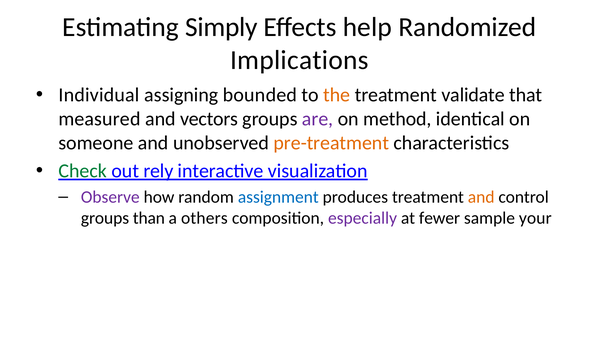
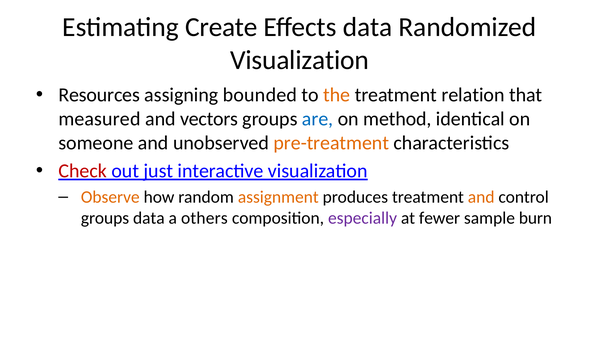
Simply: Simply -> Create (221, 27)
Effects help: help -> data (368, 27)
Implications: Implications -> Visualization (300, 60)
Individual: Individual -> Resources (99, 95)
validate: validate -> relation (473, 95)
are colour: purple -> blue (318, 119)
Check colour: green -> red (83, 171)
rely: rely -> just (158, 171)
Observe colour: purple -> orange (110, 197)
assignment colour: blue -> orange (278, 197)
groups than: than -> data (149, 218)
your: your -> burn (535, 218)
